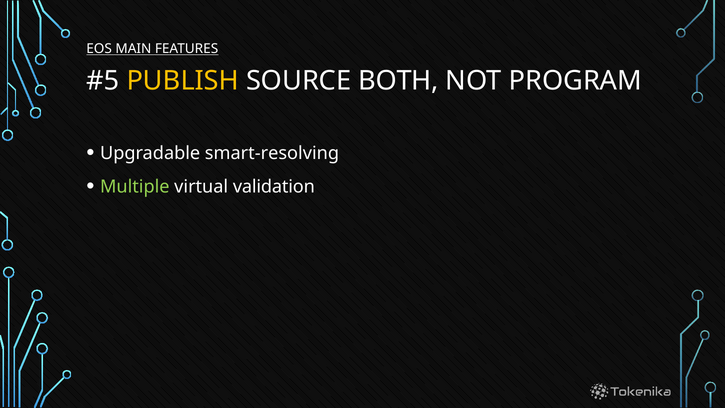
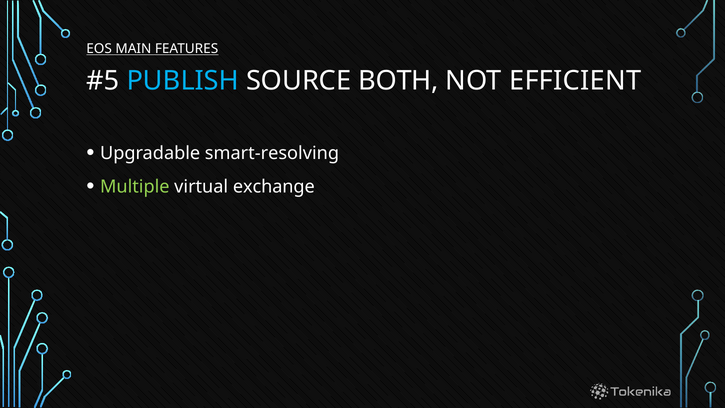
PUBLISH colour: yellow -> light blue (183, 81)
PROGRAM: PROGRAM -> EFFICIENT (575, 81)
validation: validation -> exchange (274, 187)
